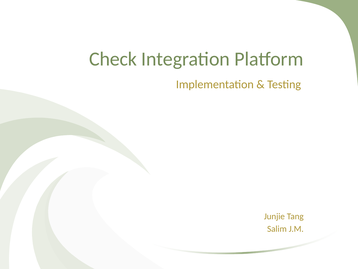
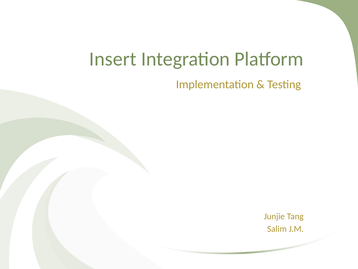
Check: Check -> Insert (113, 59)
